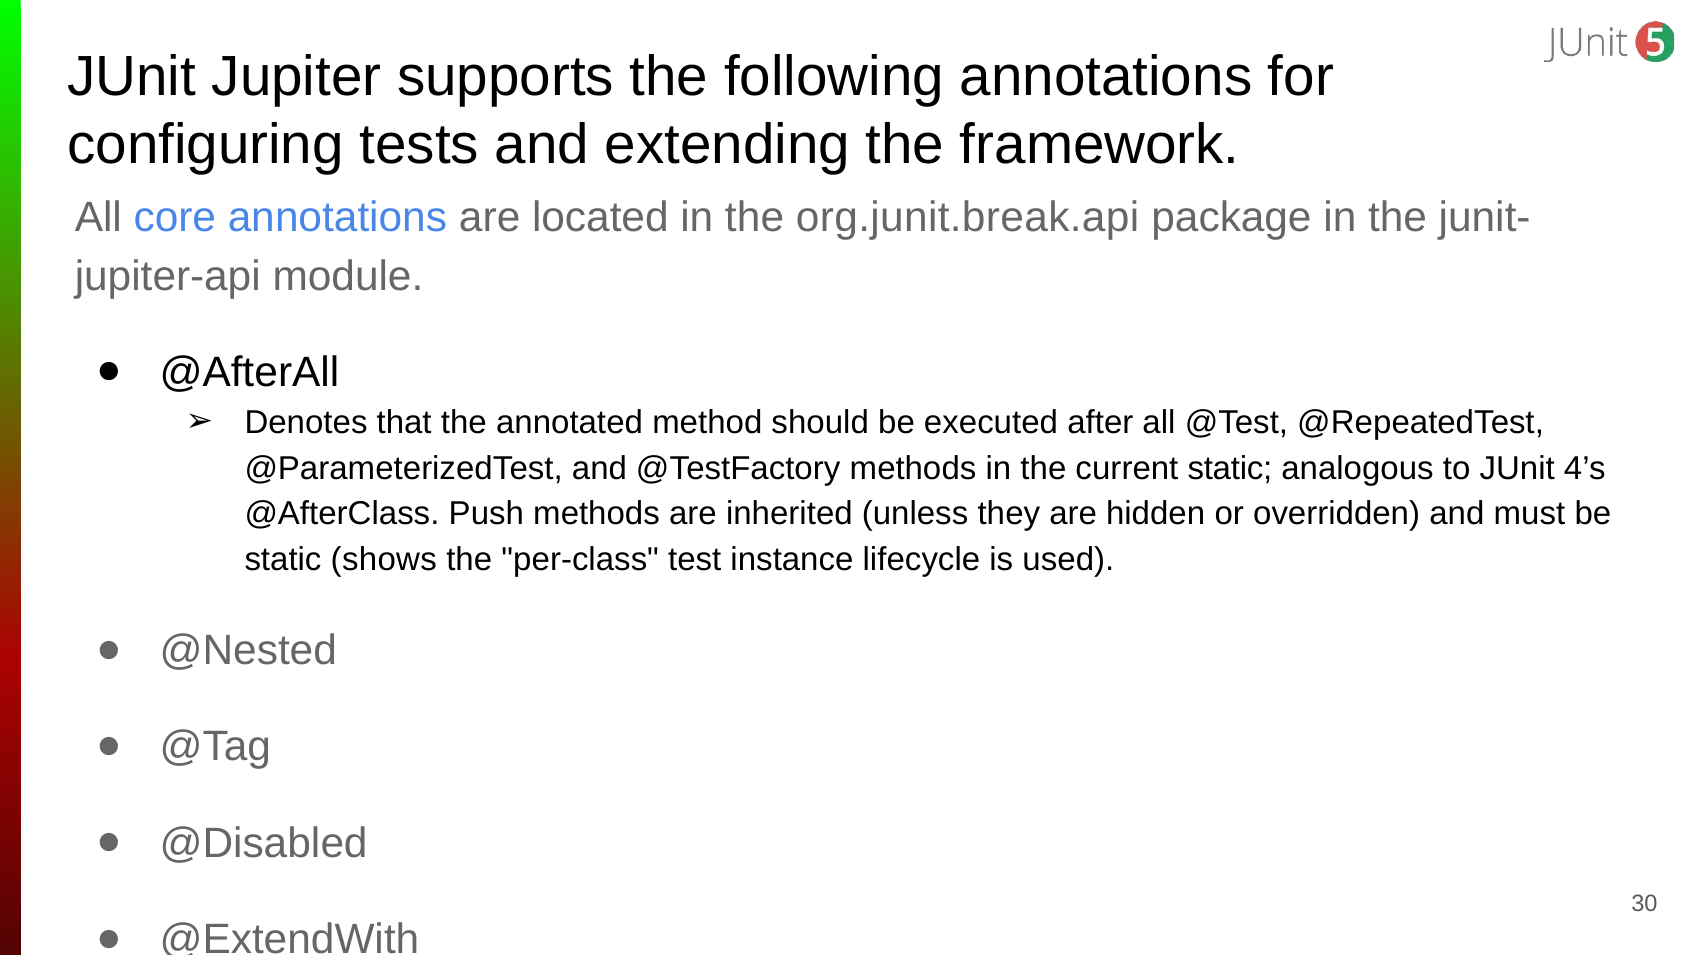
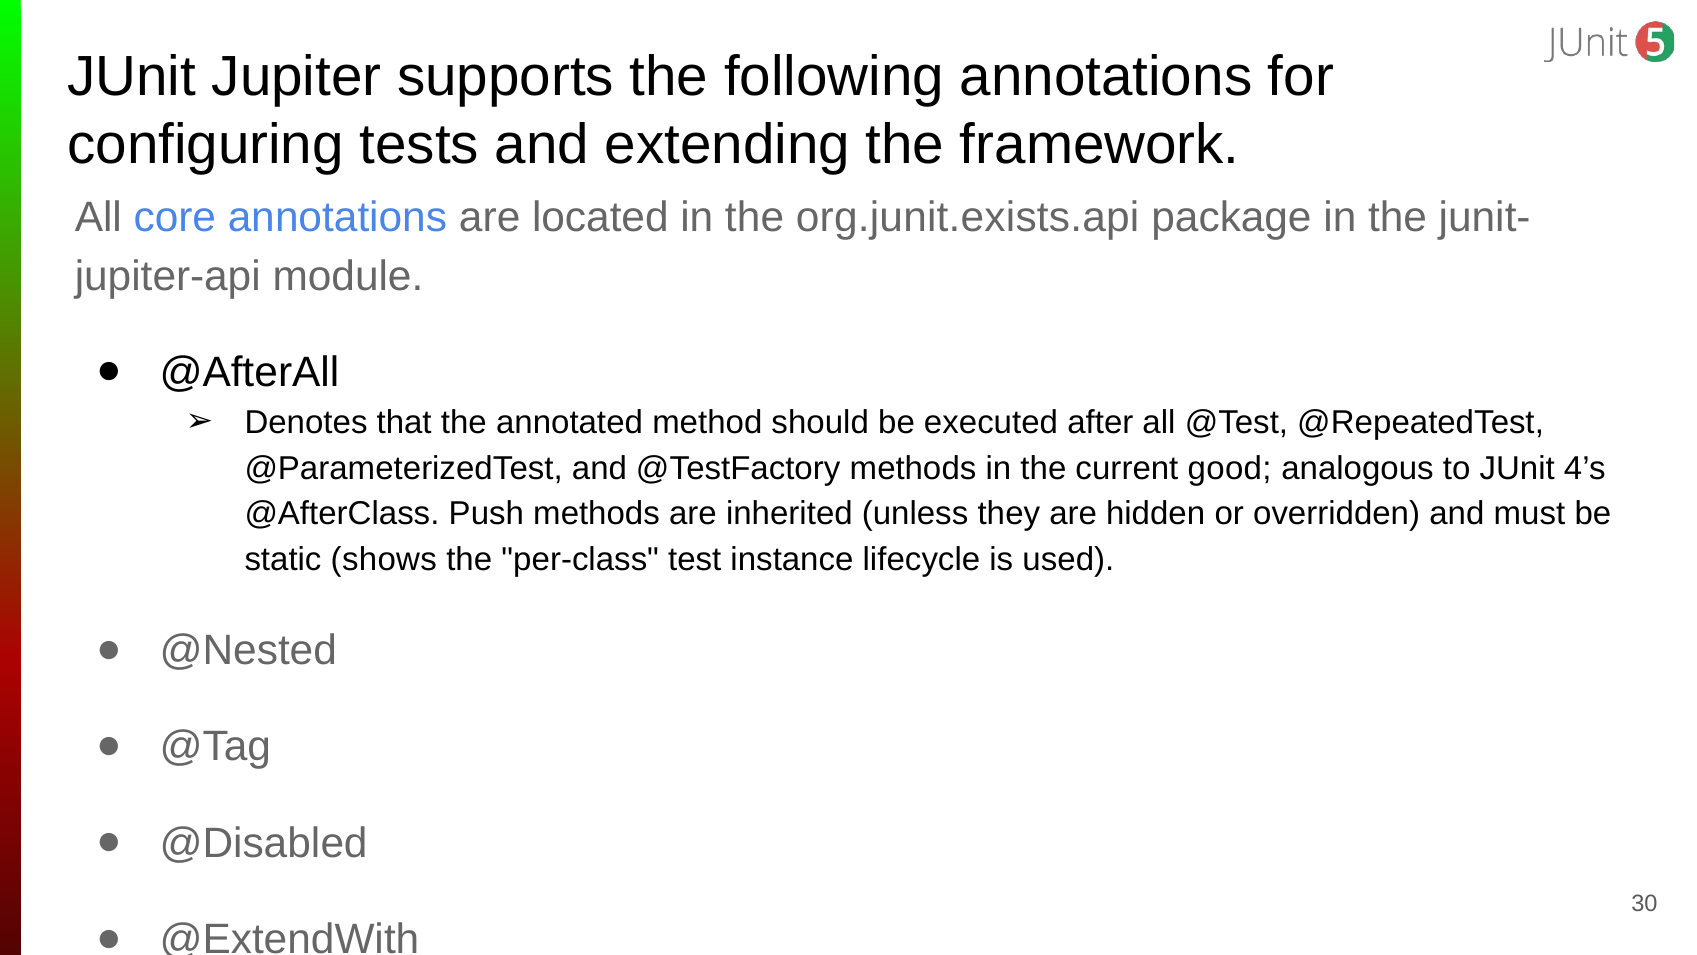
org.junit.break.api: org.junit.break.api -> org.junit.exists.api (968, 217)
current static: static -> good (1230, 468)
